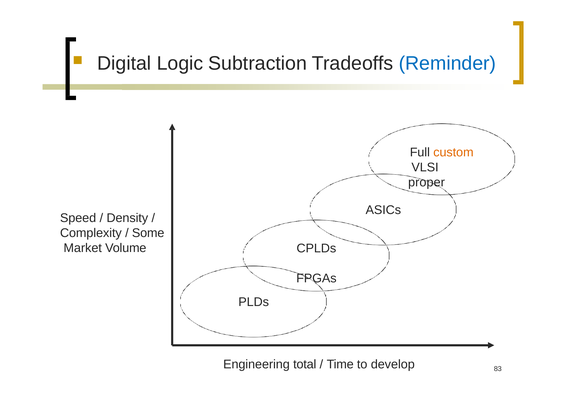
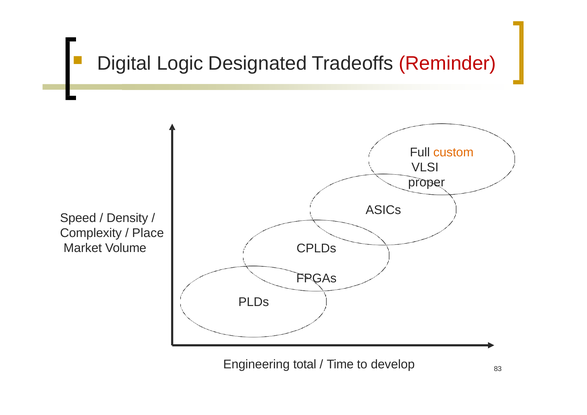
Subtraction: Subtraction -> Designated (258, 63)
Reminder colour: blue -> red (447, 63)
Some: Some -> Place (148, 233)
